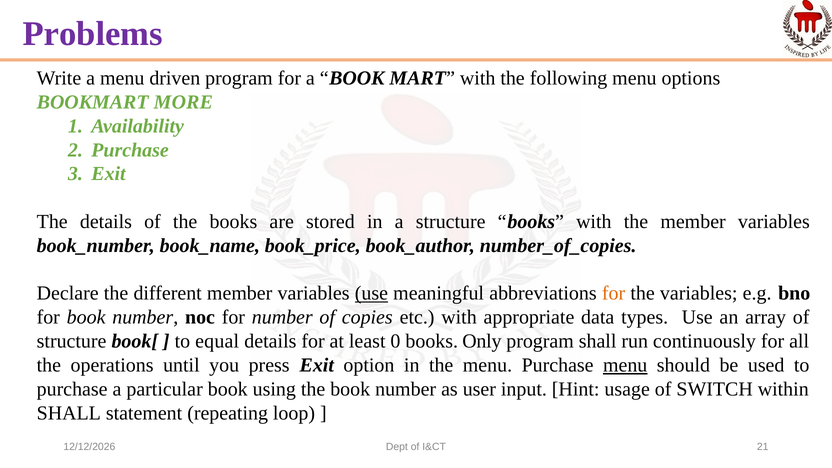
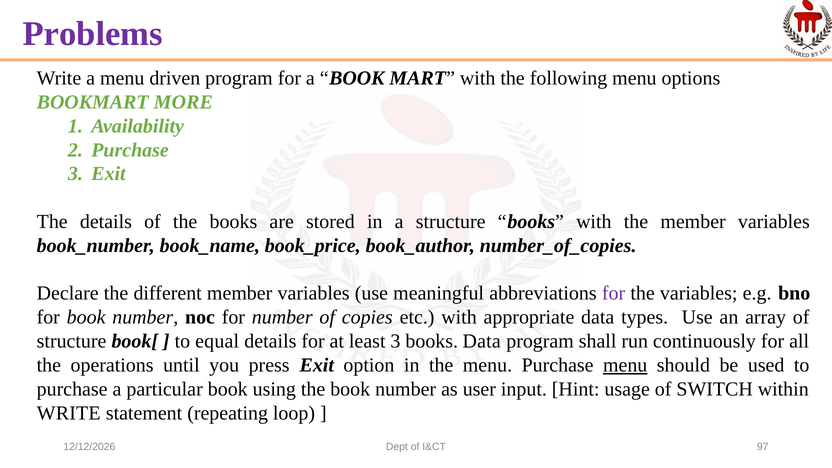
use underline: present -> none (371, 293)
for colour: orange -> purple (614, 293)
least 0: 0 -> 3 (395, 341)
books Only: Only -> Data (482, 341)
SHALL: SHALL -> WRITE (69, 413)
21: 21 -> 97 (763, 447)
